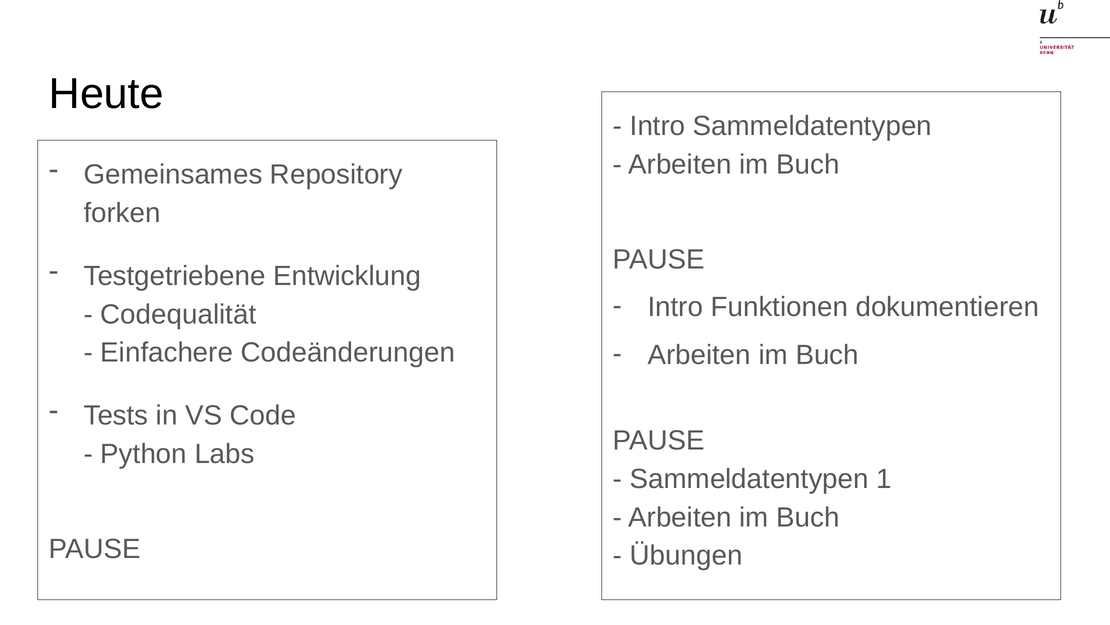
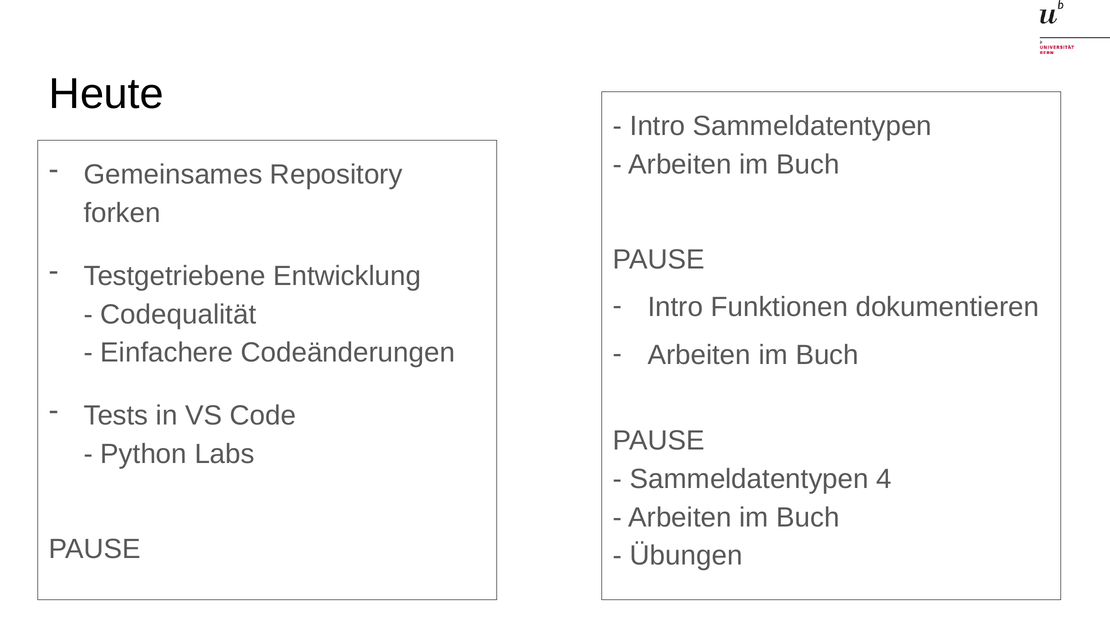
1: 1 -> 4 (884, 479)
